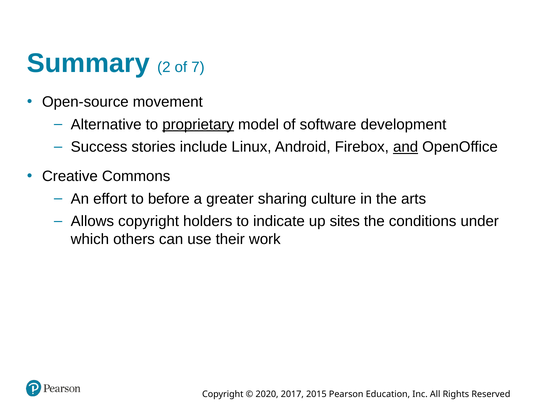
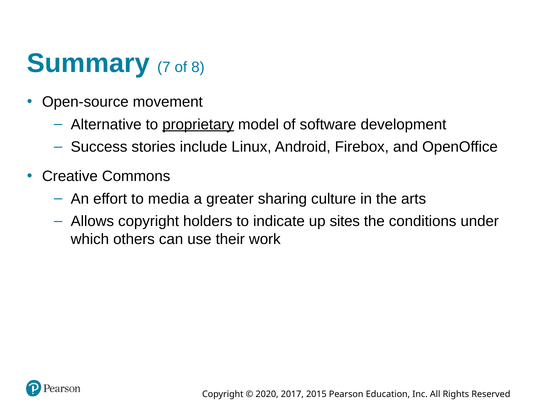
2: 2 -> 7 (164, 67)
7: 7 -> 8 (198, 67)
and underline: present -> none (406, 147)
before: before -> media (169, 198)
